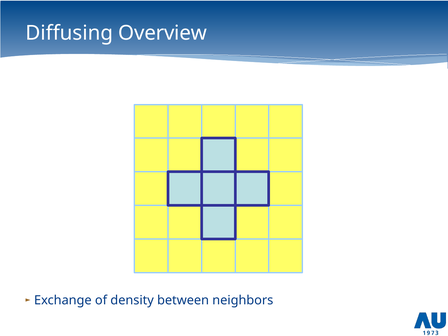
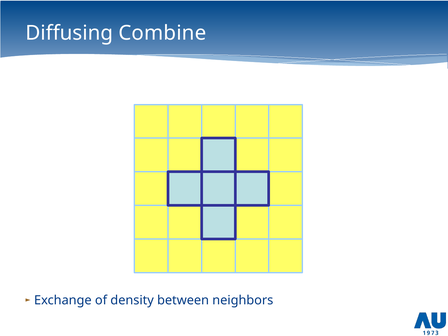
Overview: Overview -> Combine (162, 33)
